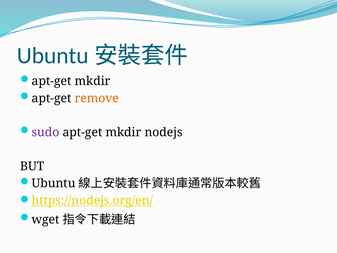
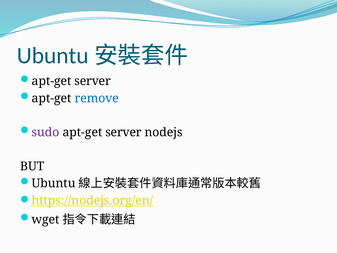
mkdir: mkdir -> server (93, 81)
remove colour: orange -> blue (97, 98)
mkdir: mkdir -> server (124, 132)
